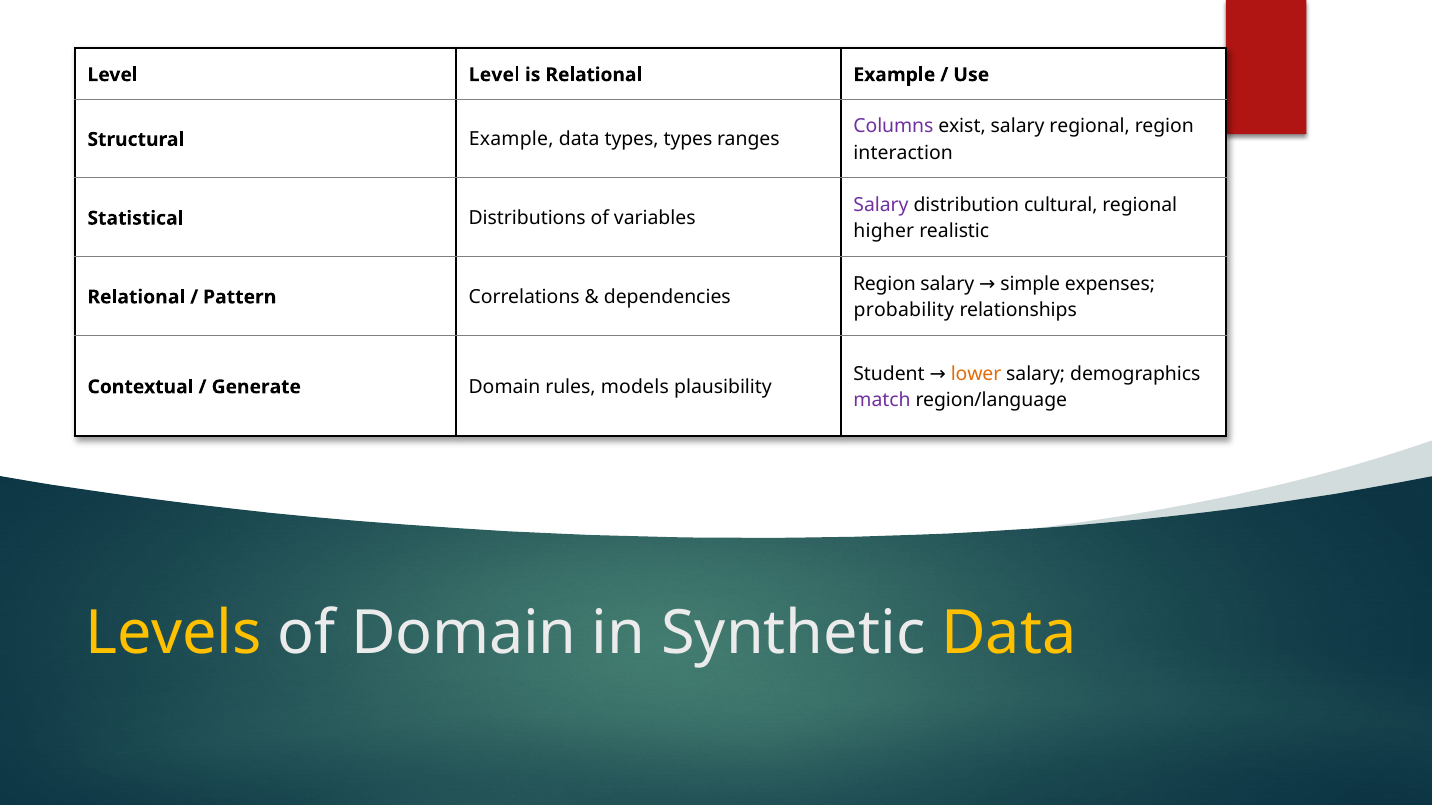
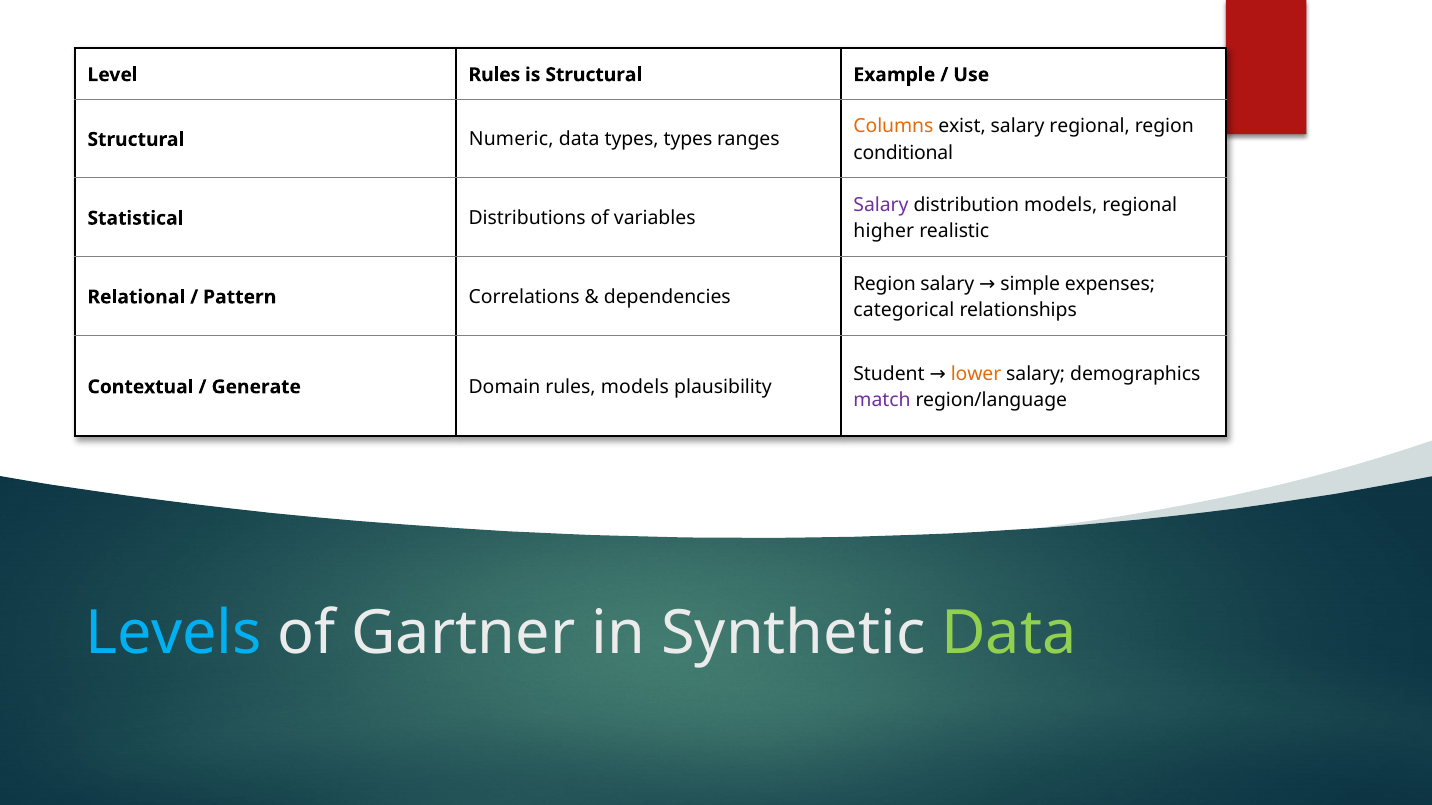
Level Level: Level -> Rules (494, 75)
is Relational: Relational -> Structural (594, 75)
Columns colour: purple -> orange (893, 126)
Structural Example: Example -> Numeric (511, 140)
interaction: interaction -> conditional (903, 153)
distribution cultural: cultural -> models (1061, 205)
probability: probability -> categorical (904, 310)
Levels colour: yellow -> light blue (174, 633)
of Domain: Domain -> Gartner (464, 633)
Data colour: yellow -> light green (1009, 633)
